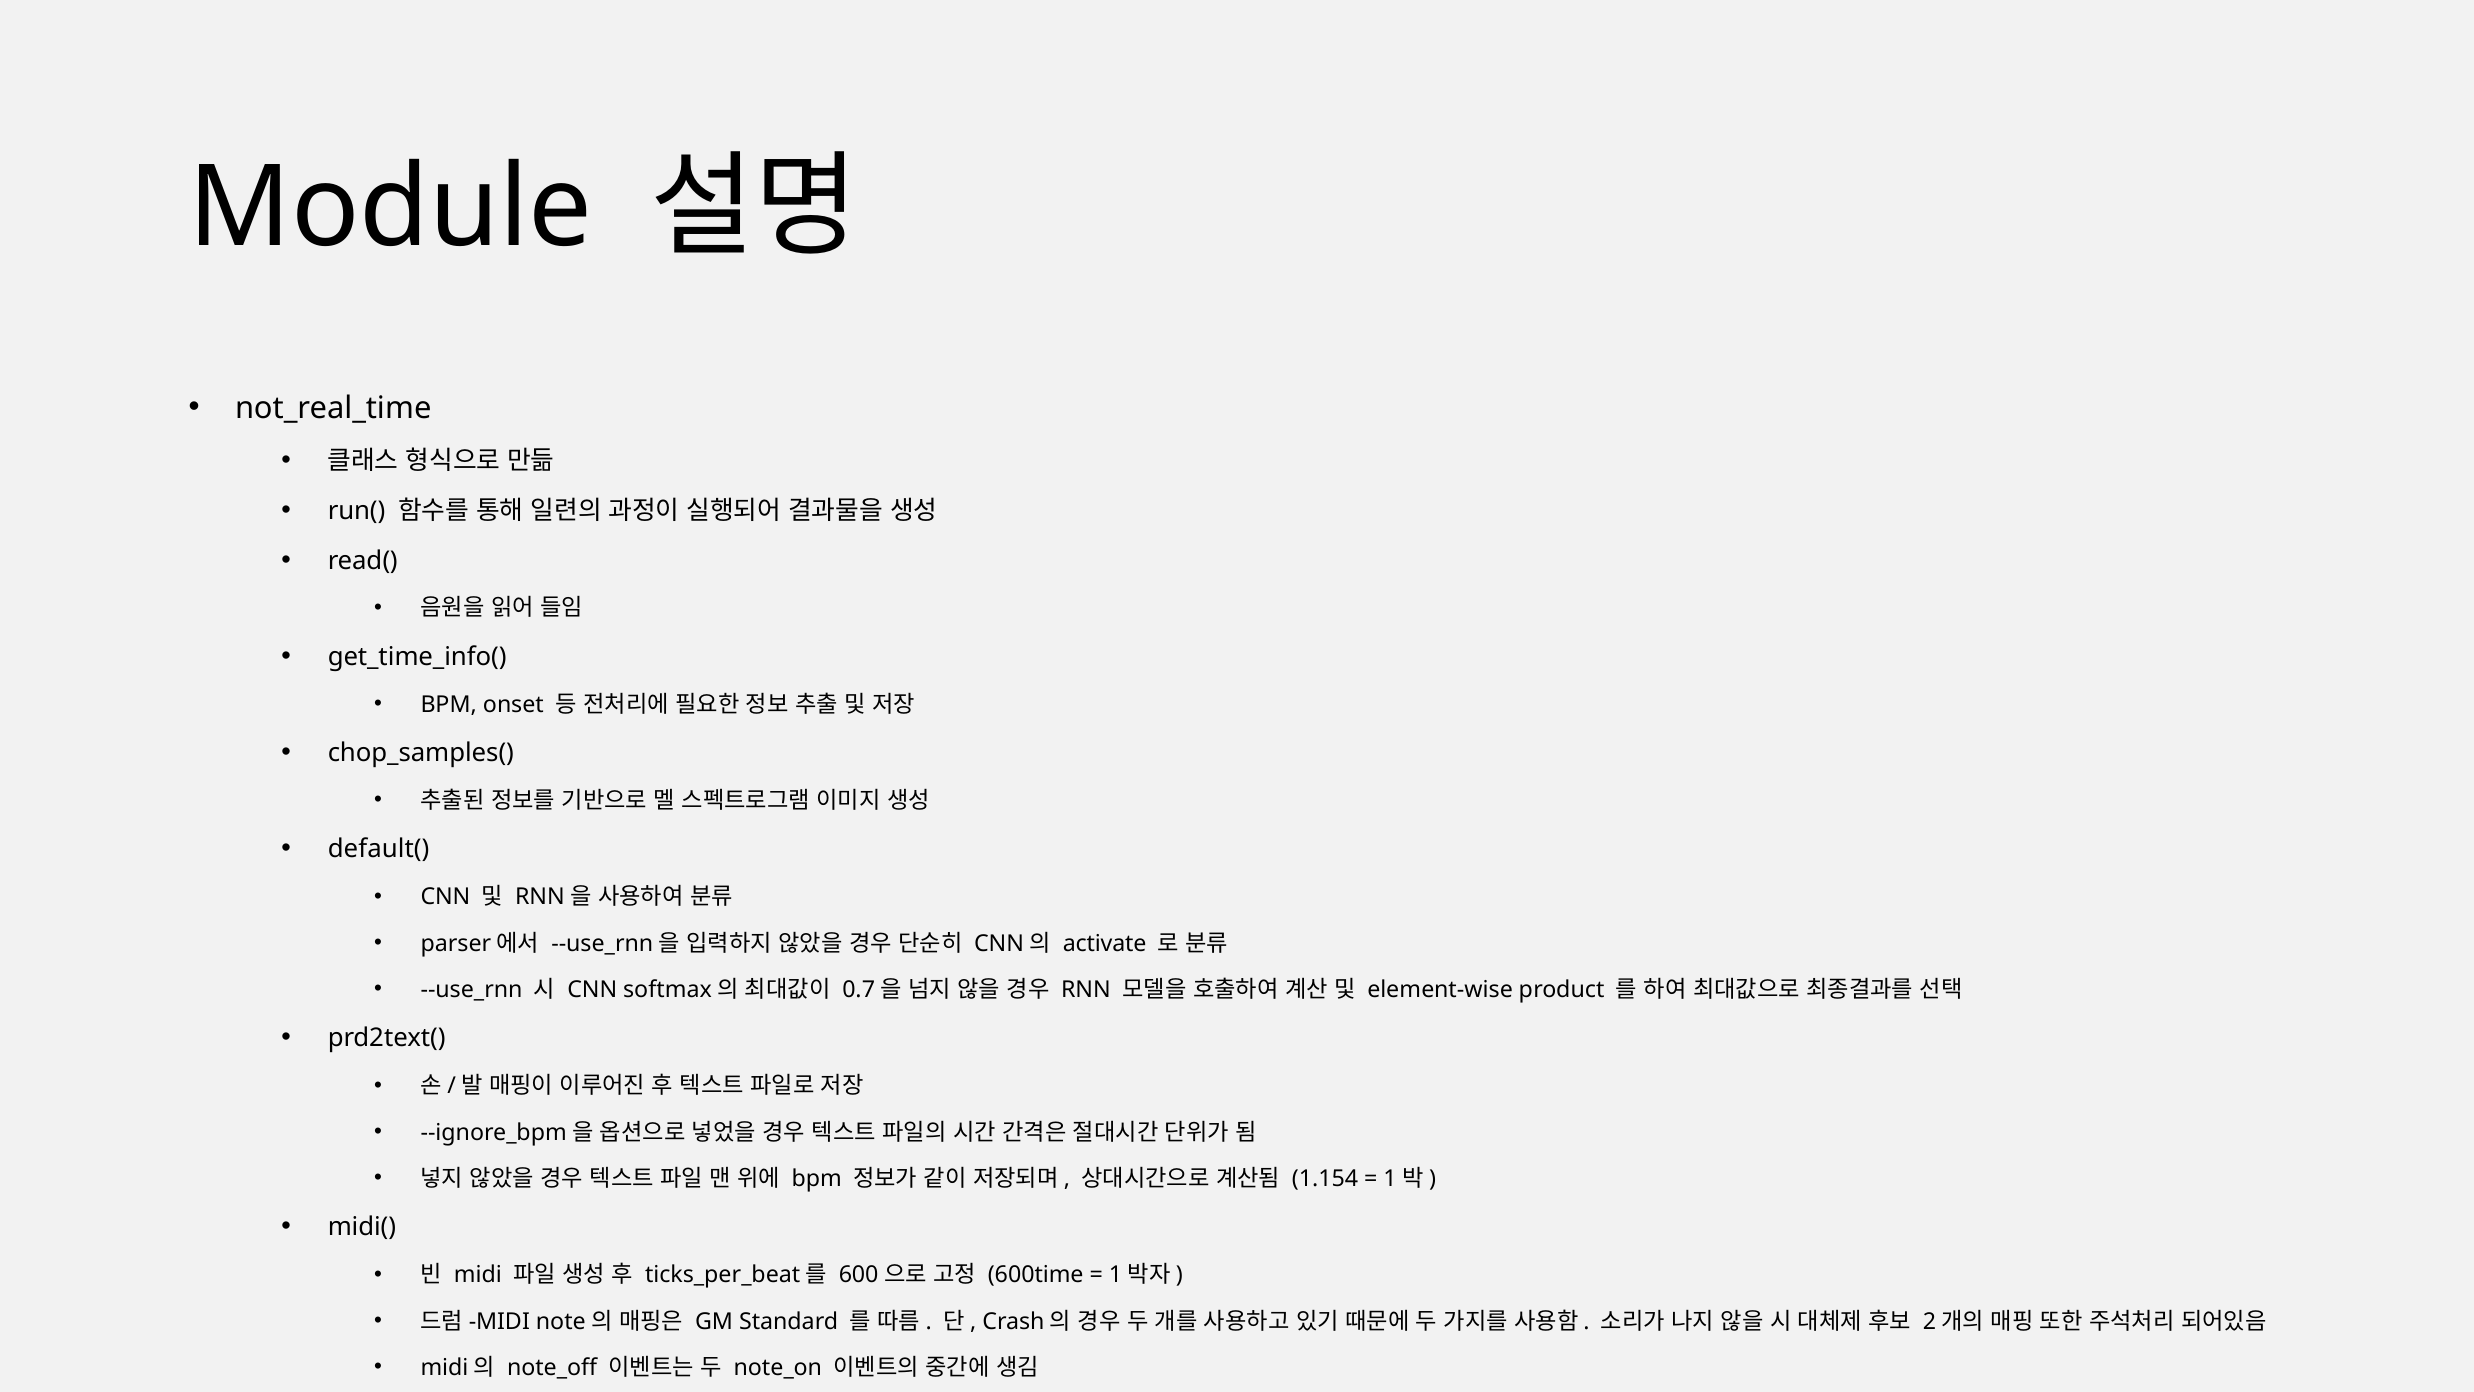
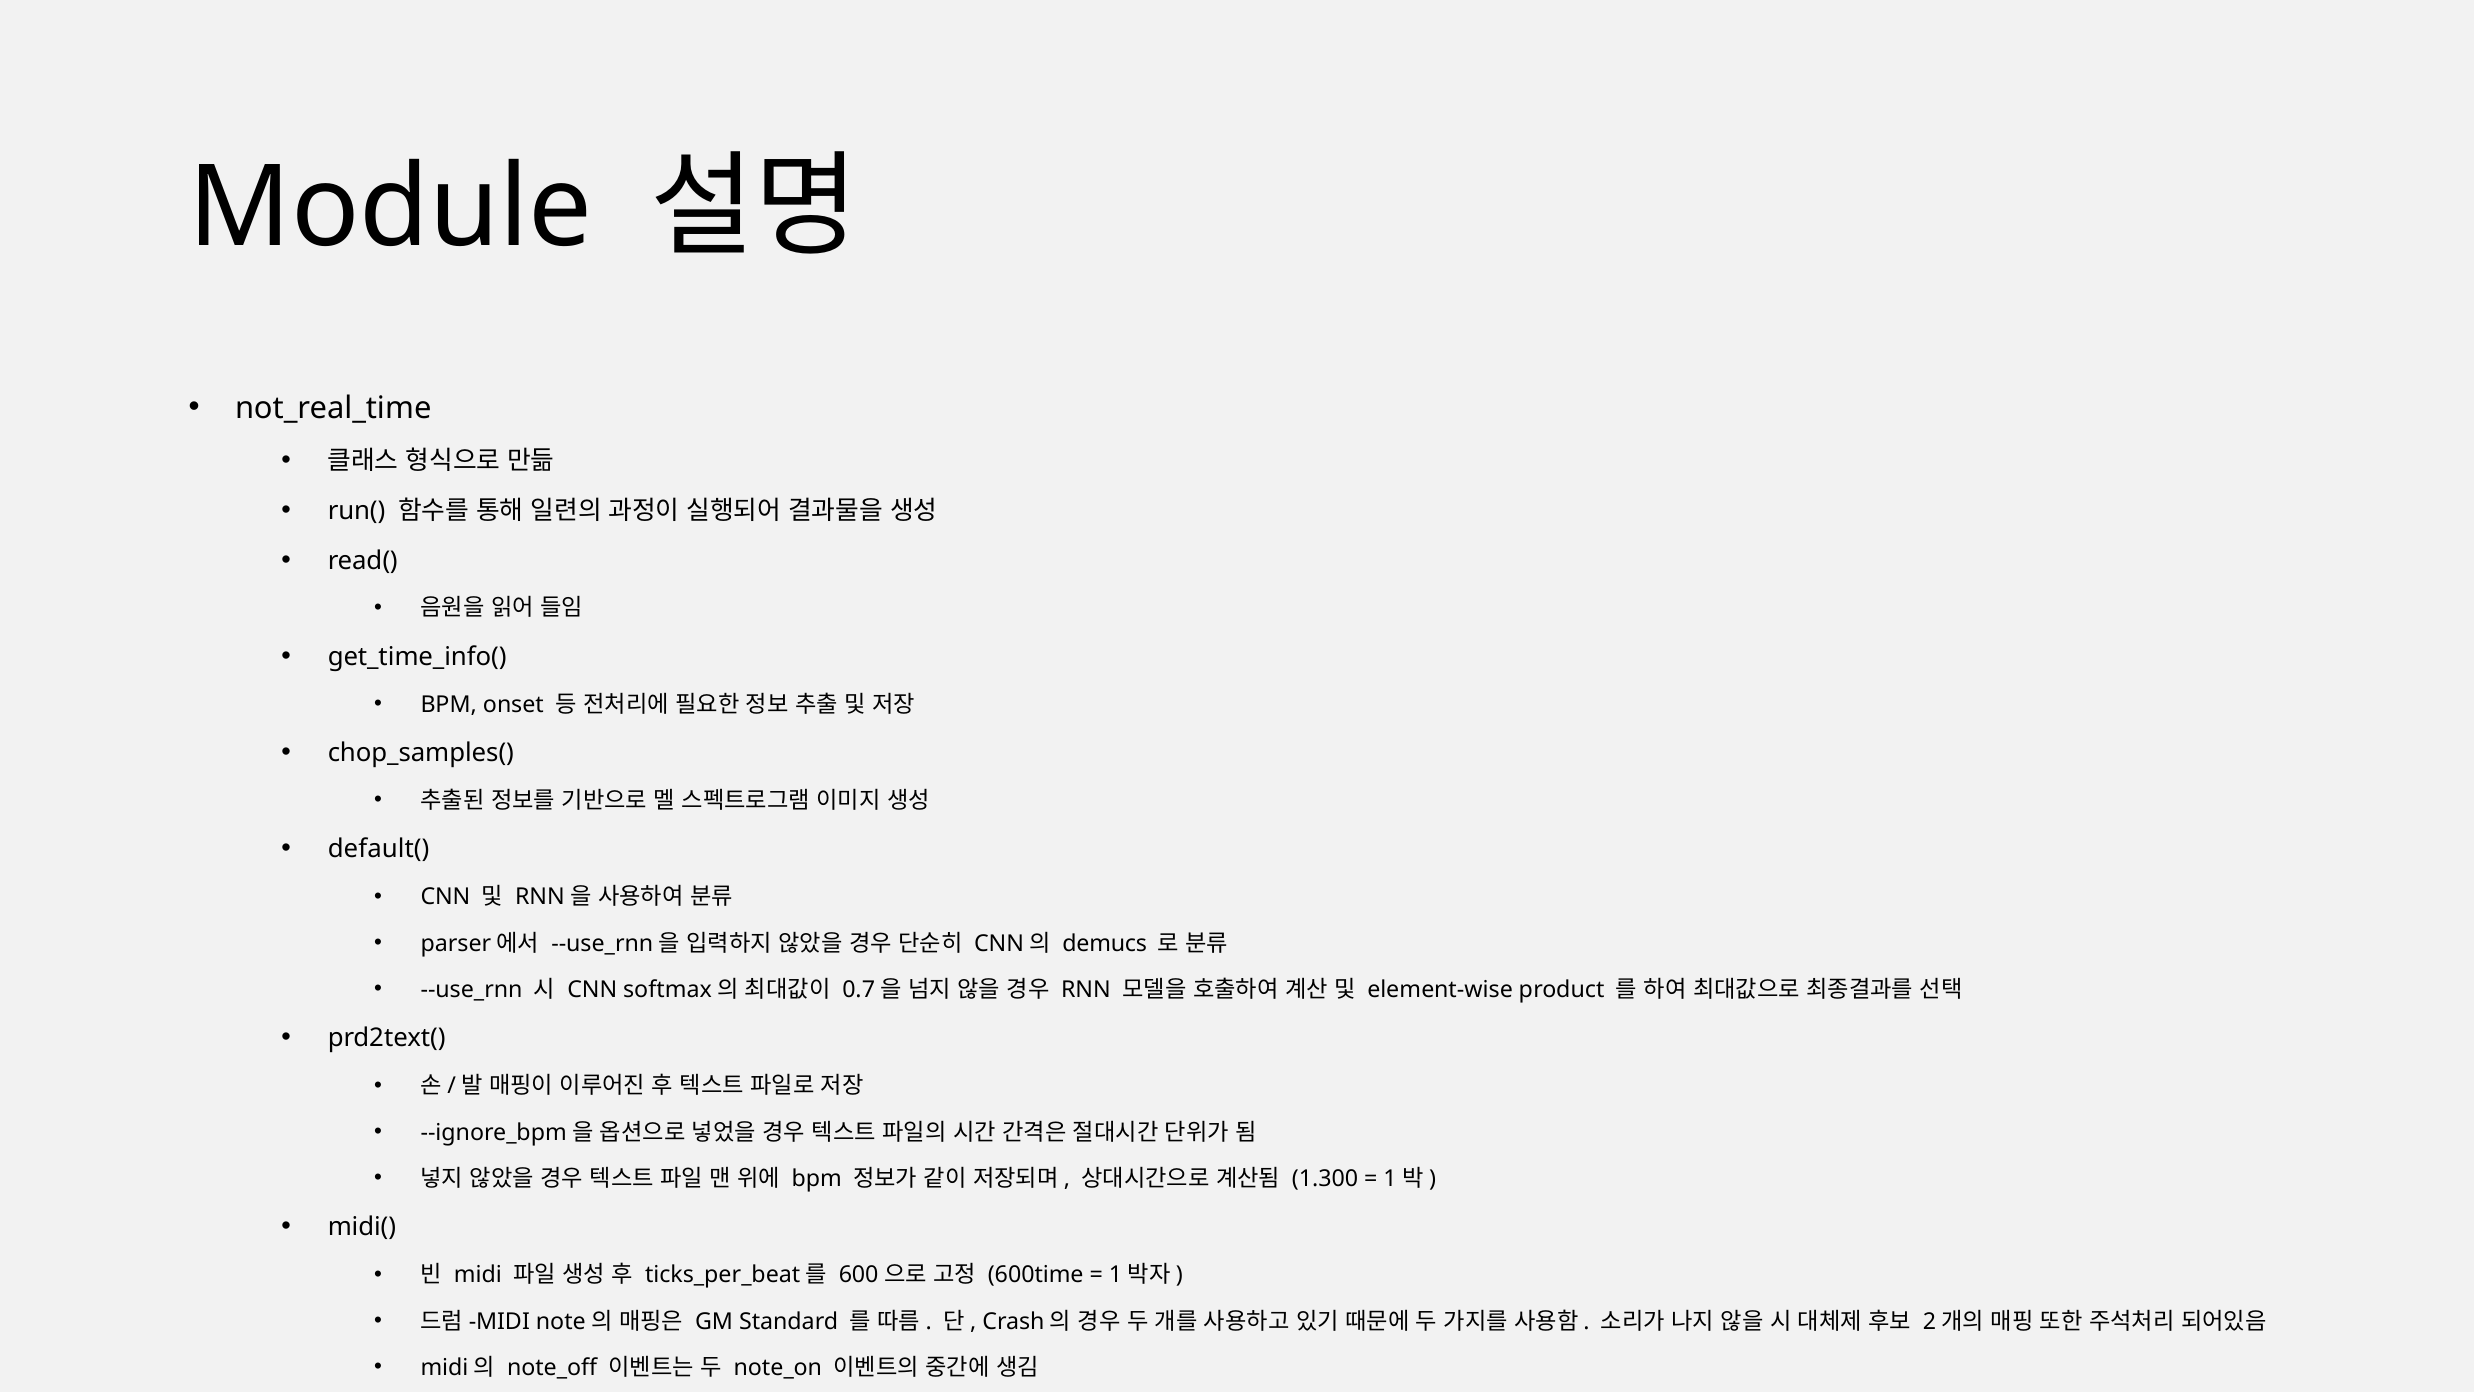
activate: activate -> demucs (1105, 943)
1.154: 1.154 -> 1.300 (1325, 1178)
